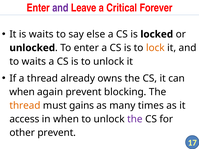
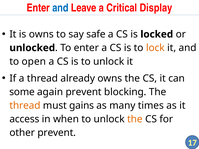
and colour: purple -> blue (60, 8)
Forever: Forever -> Display (156, 8)
is waits: waits -> owns (41, 34)
else: else -> safe (96, 34)
to waits: waits -> open (34, 62)
when: when -> some (22, 92)
the colour: purple -> orange (135, 119)
